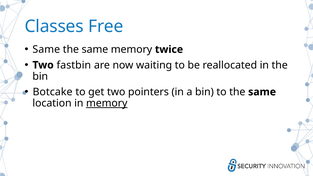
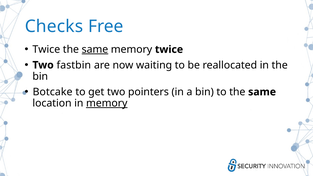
Classes: Classes -> Checks (54, 26)
Same: Same -> Twice (46, 49)
same underline: none -> present (95, 49)
